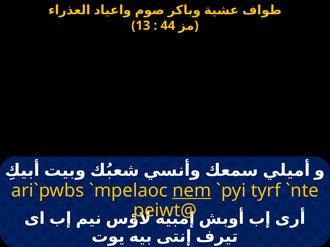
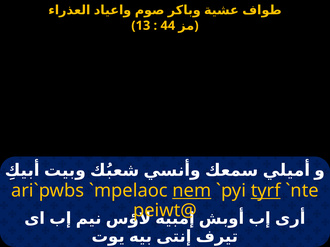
tyrf underline: none -> present (266, 191)
